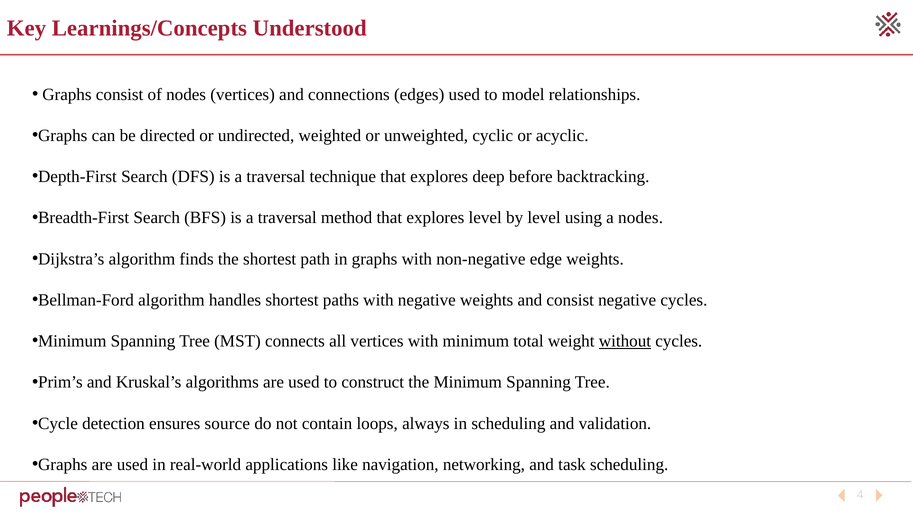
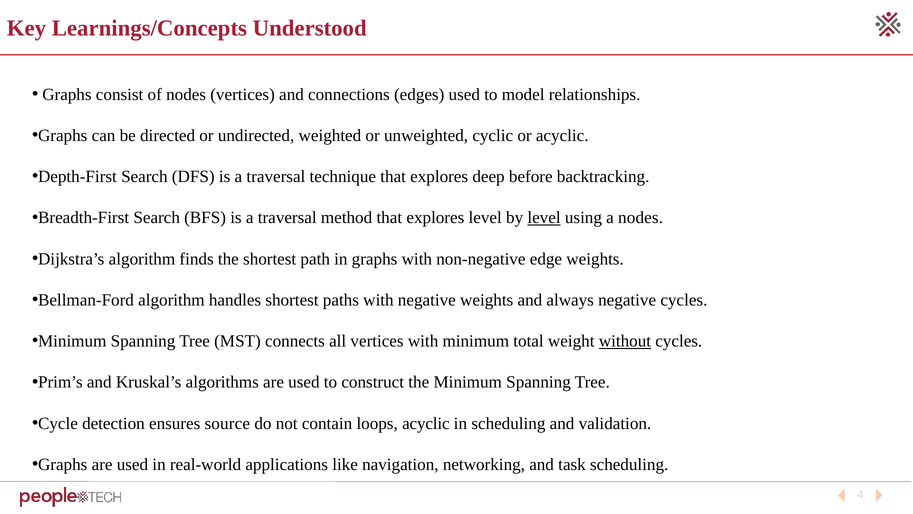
level underline: none -> present (544, 218)
and consist: consist -> always (570, 300)
loops always: always -> acyclic (426, 423)
